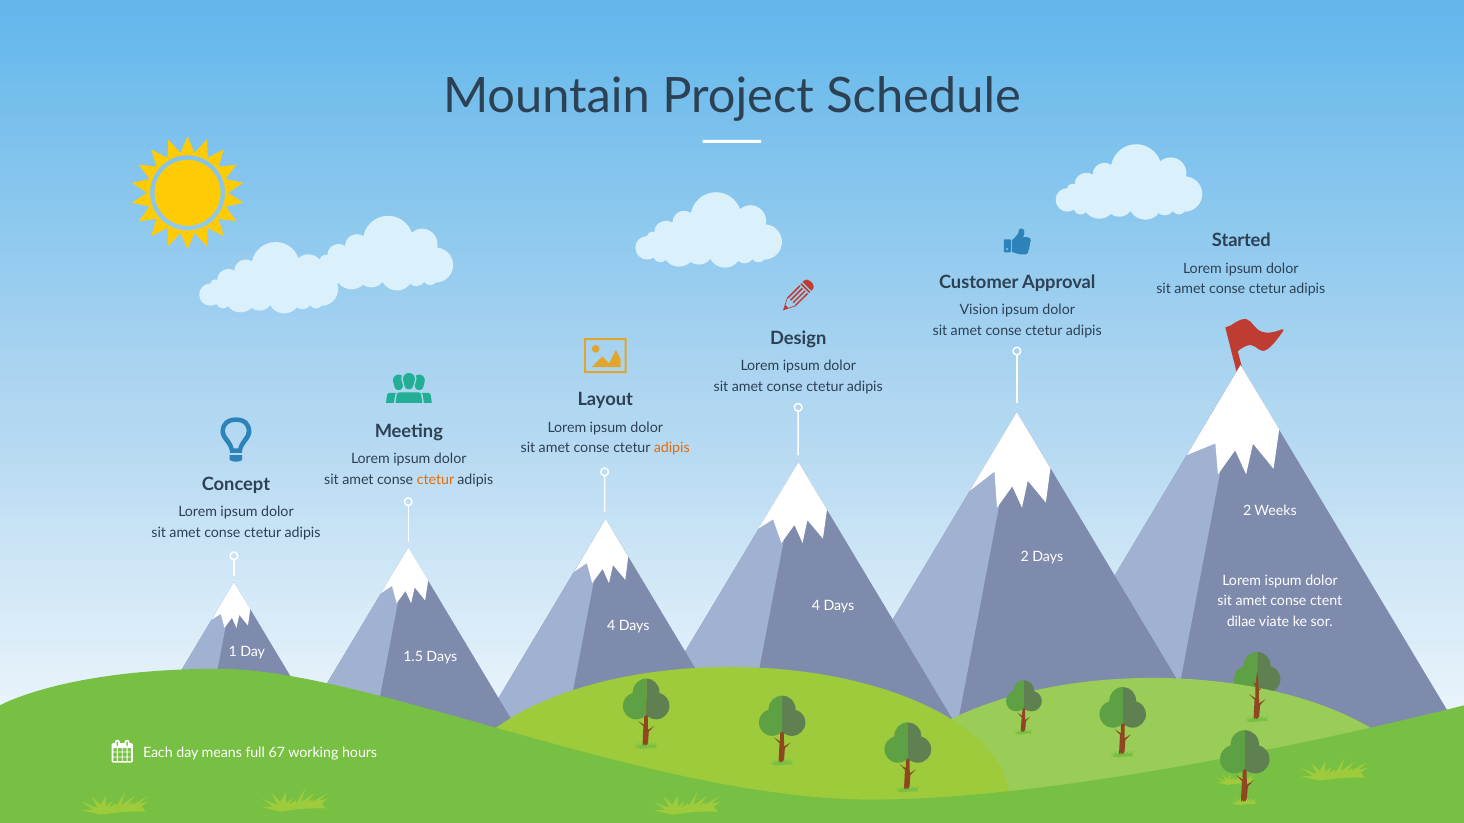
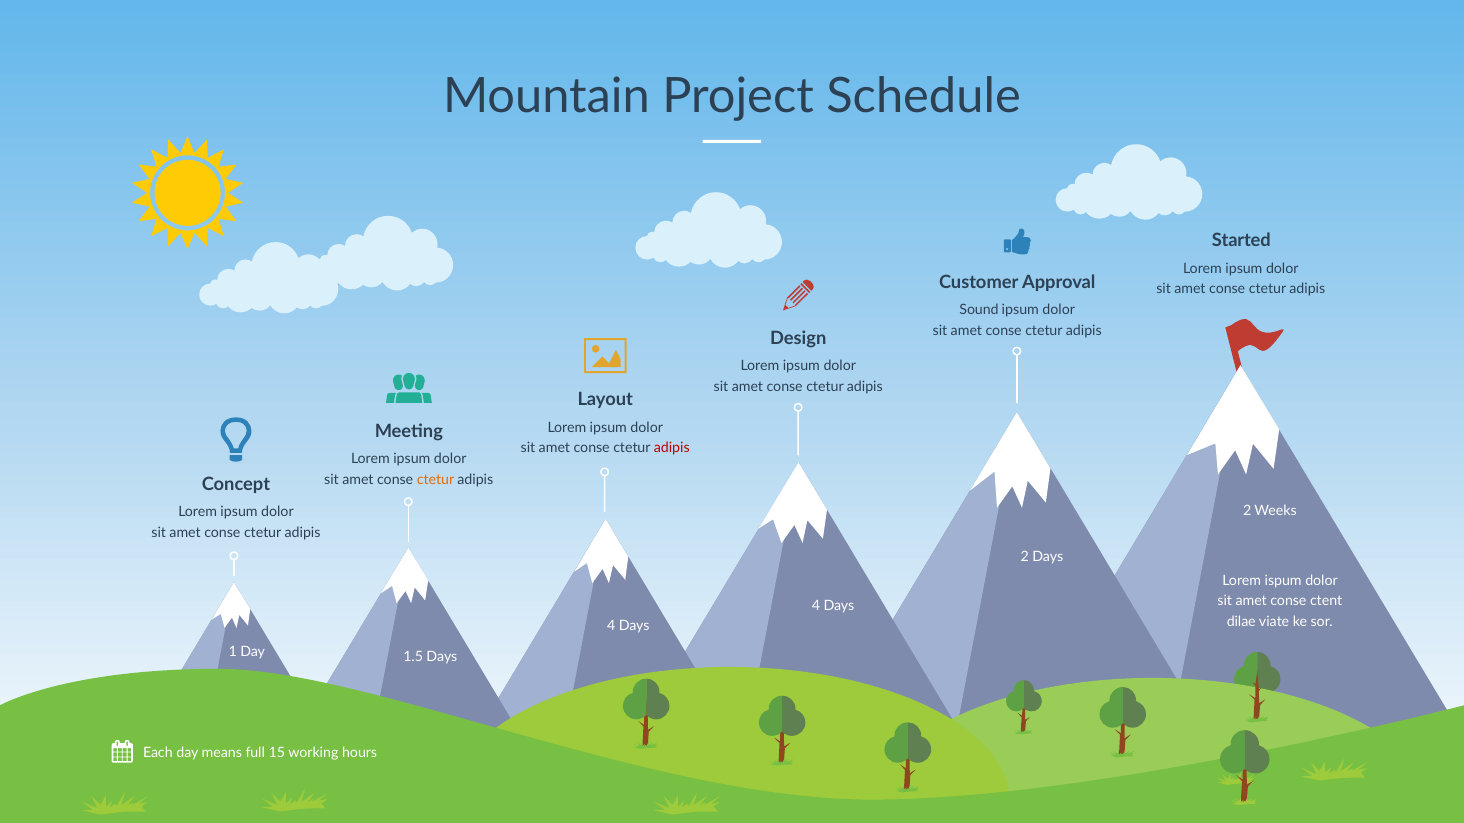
Vision: Vision -> Sound (979, 310)
adipis colour: orange -> red (672, 448)
67: 67 -> 15 (277, 753)
